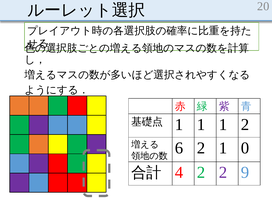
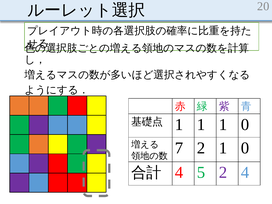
1 1 2: 2 -> 0 (245, 125)
6: 6 -> 7 (179, 148)
4 2: 2 -> 5 (201, 173)
2 9: 9 -> 4 (245, 173)
